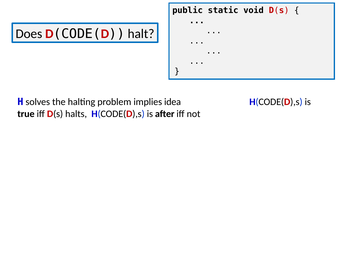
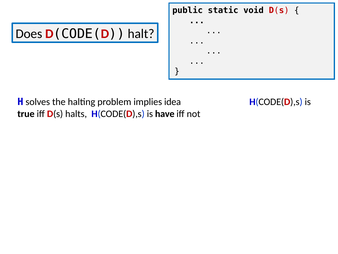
after: after -> have (165, 114)
